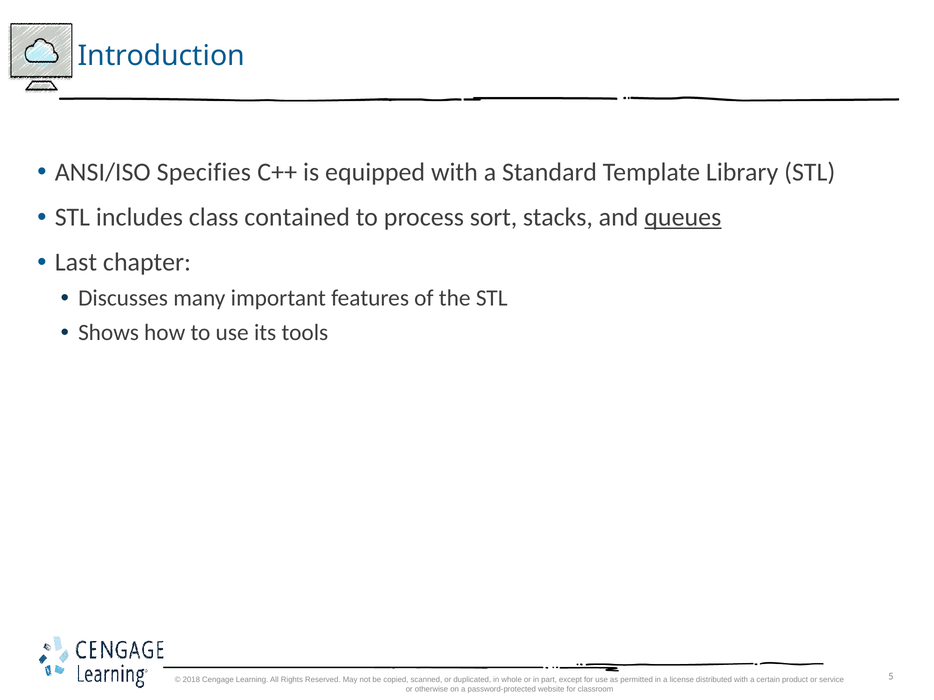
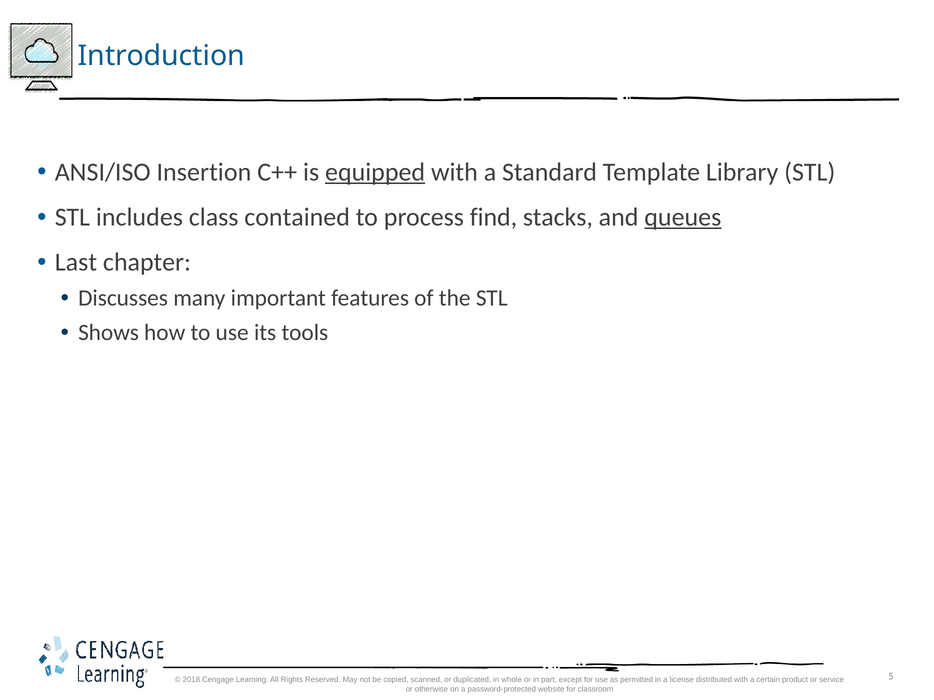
Specifies: Specifies -> Insertion (204, 172)
equipped underline: none -> present (375, 172)
sort: sort -> find (493, 217)
